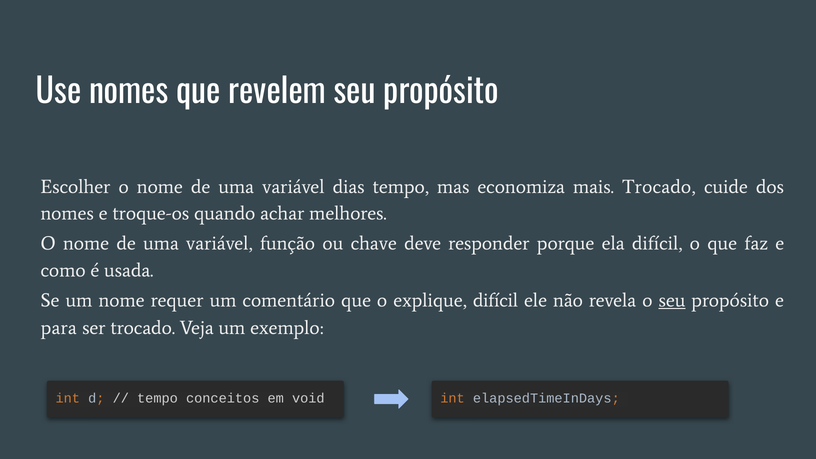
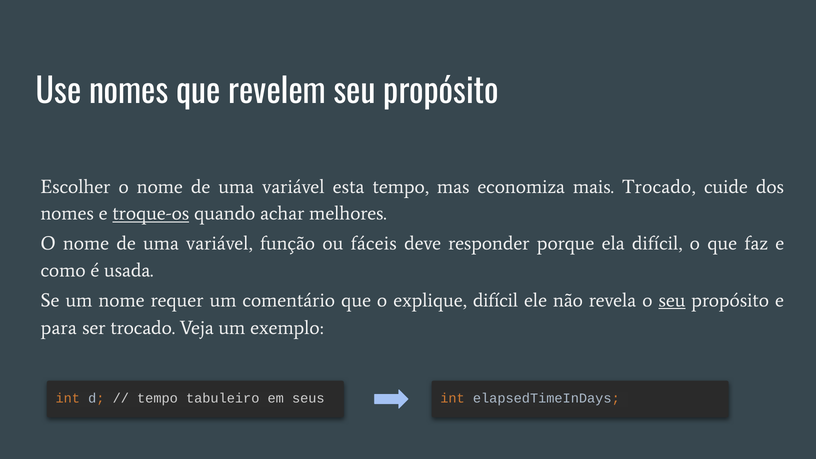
dias: dias -> esta (349, 187)
troque-os underline: none -> present (151, 214)
chave: chave -> fáceis (374, 244)
conceitos: conceitos -> tabuleiro (223, 399)
void: void -> seus (308, 399)
